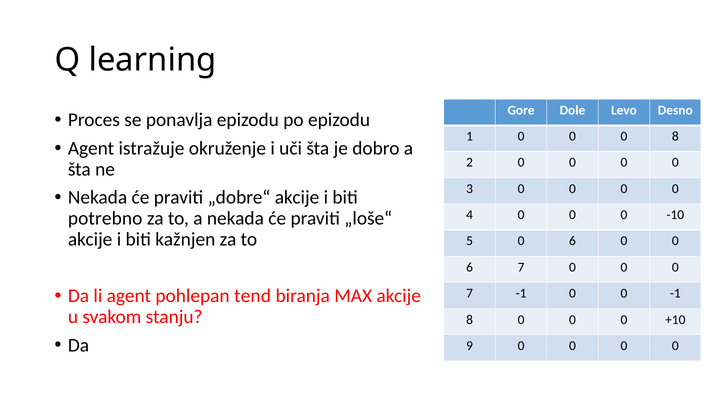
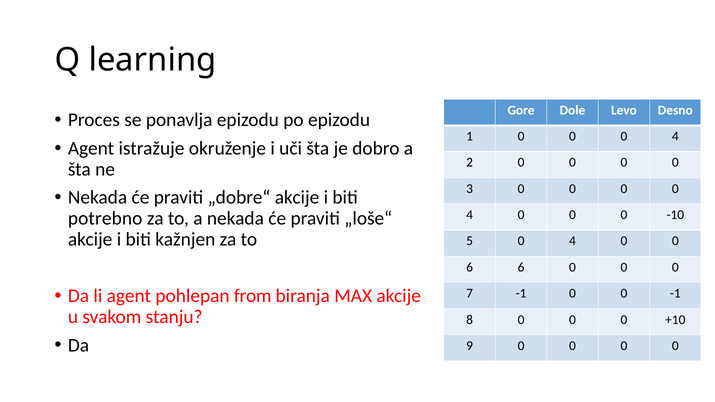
8: 8 -> 4 (675, 136)
5 0 6: 6 -> 4 (572, 241)
6 7: 7 -> 6 (521, 267)
tend: tend -> from (253, 296)
